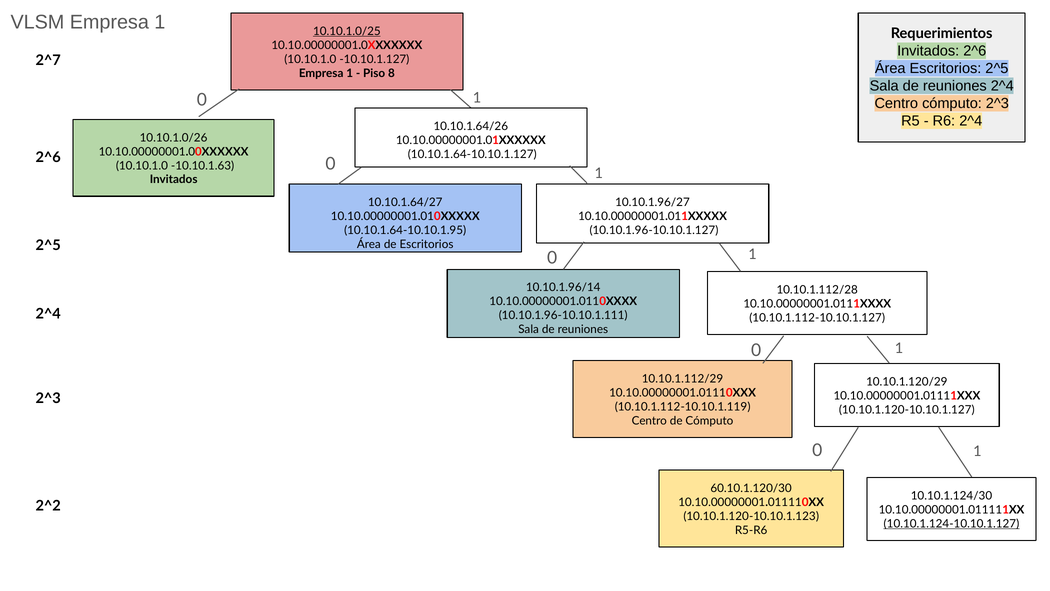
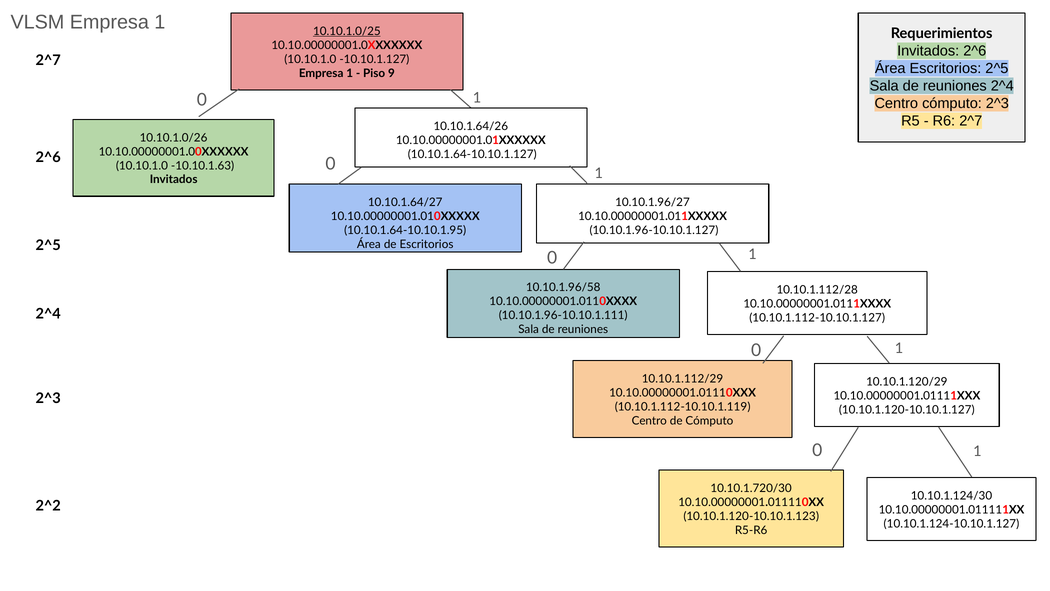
8: 8 -> 9 (391, 73)
R6 2^4: 2^4 -> 2^7 (971, 121)
10.10.1.96/14: 10.10.1.96/14 -> 10.10.1.96/58 (563, 287)
60.10.1.120/30: 60.10.1.120/30 -> 10.10.1.720/30 (751, 488)
10.10.1.124-10.10.1.127 underline: present -> none (951, 523)
